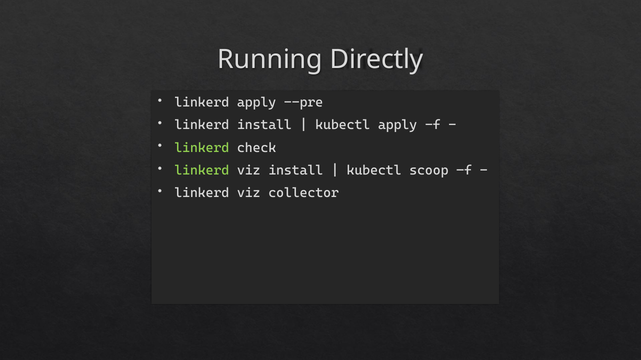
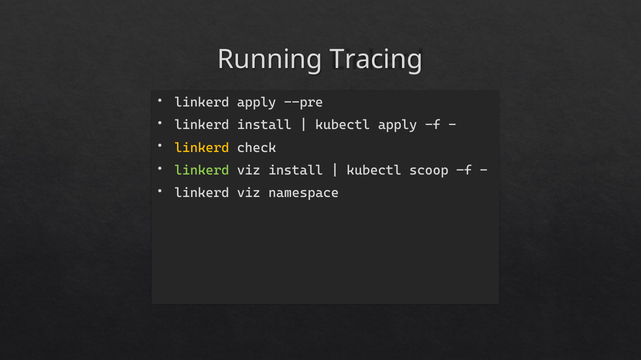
Directly: Directly -> Tracing (377, 59)
linkerd colour: light green -> yellow (202, 148)
collector: collector -> namespace (304, 193)
